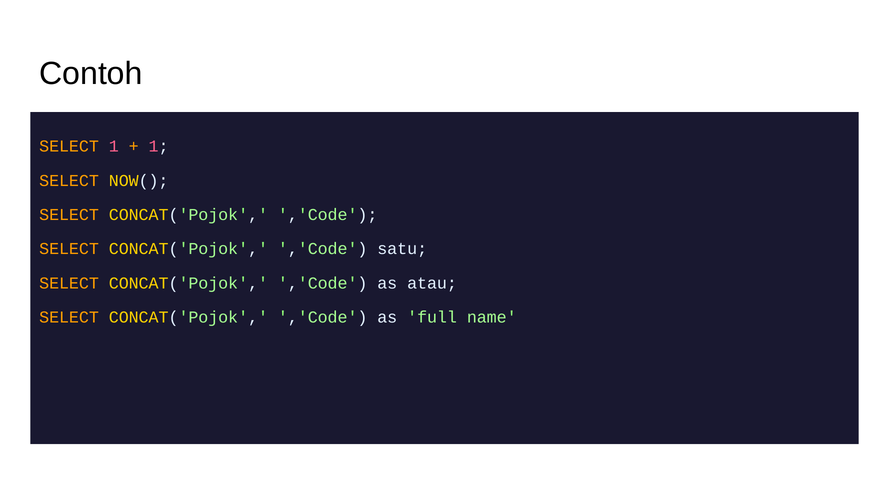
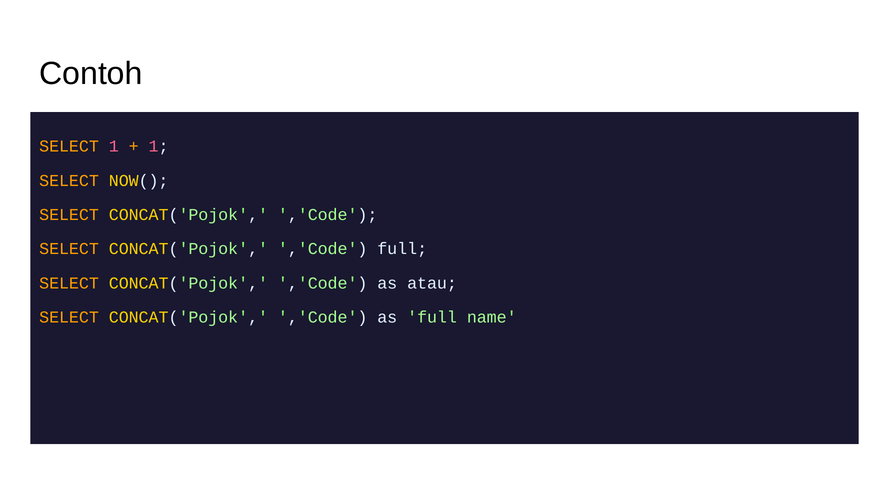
,'Code satu: satu -> full (402, 249)
